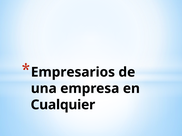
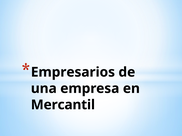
Cualquier: Cualquier -> Mercantil (63, 105)
